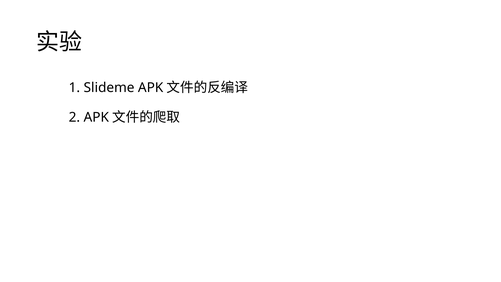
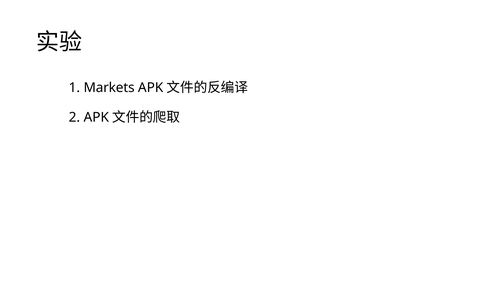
Slideme: Slideme -> Markets (109, 88)
